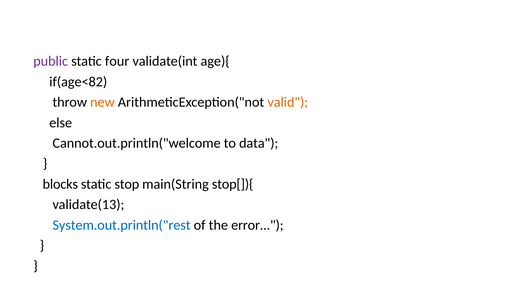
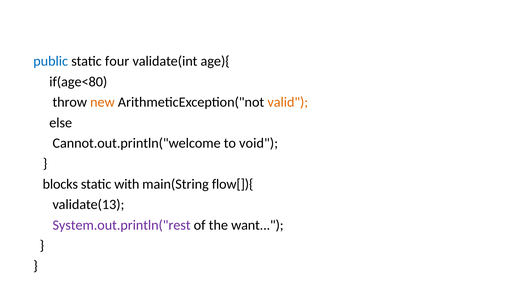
public colour: purple -> blue (51, 61)
if(age<82: if(age<82 -> if(age<80 (78, 82)
data: data -> void (259, 143)
stop: stop -> with (127, 184)
stop[]){: stop[]){ -> flow[]){ (233, 184)
System.out.println("rest colour: blue -> purple (122, 225)
error: error -> want (257, 225)
